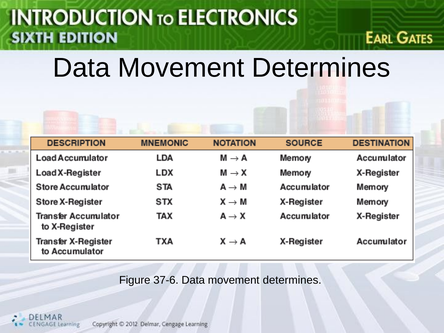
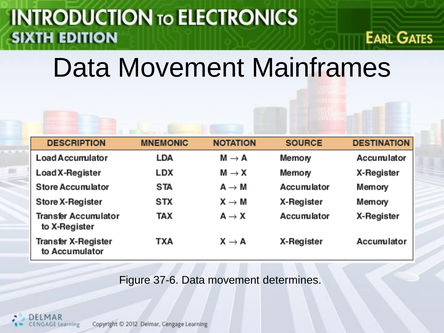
Determines: Determines -> Mainframes (321, 68)
